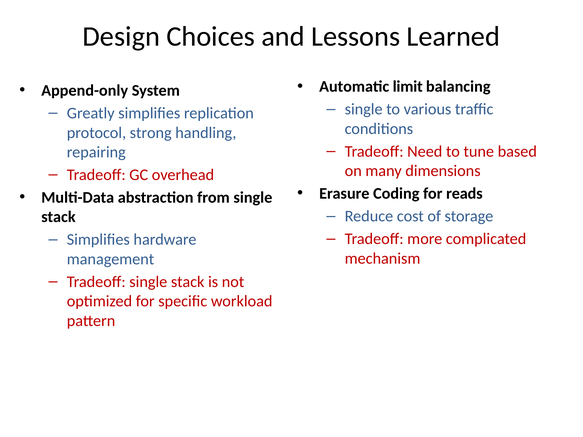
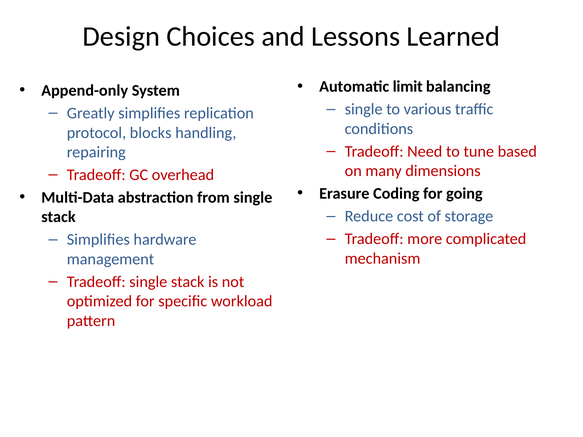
strong: strong -> blocks (151, 133)
reads: reads -> going (464, 194)
